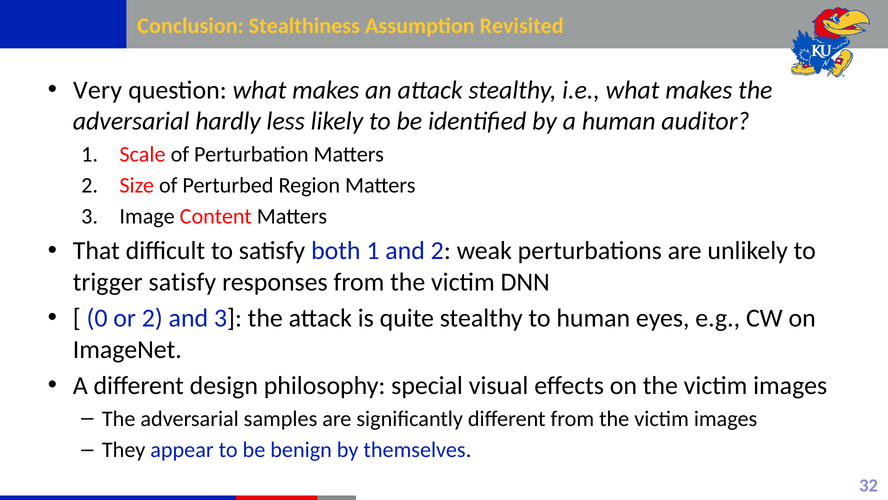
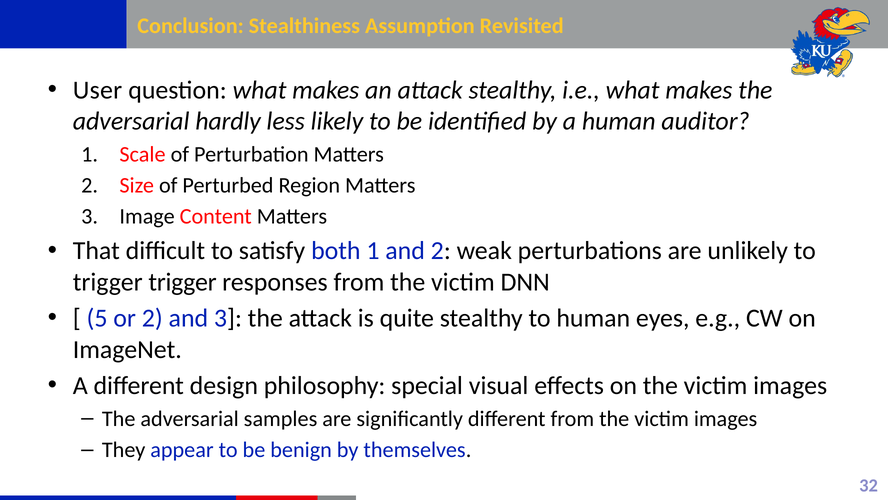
Very: Very -> User (98, 90)
trigger satisfy: satisfy -> trigger (183, 282)
0: 0 -> 5 (97, 318)
